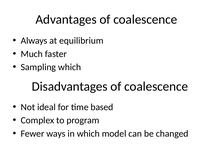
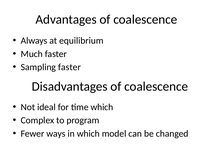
Sampling which: which -> faster (70, 67)
time based: based -> which (102, 107)
